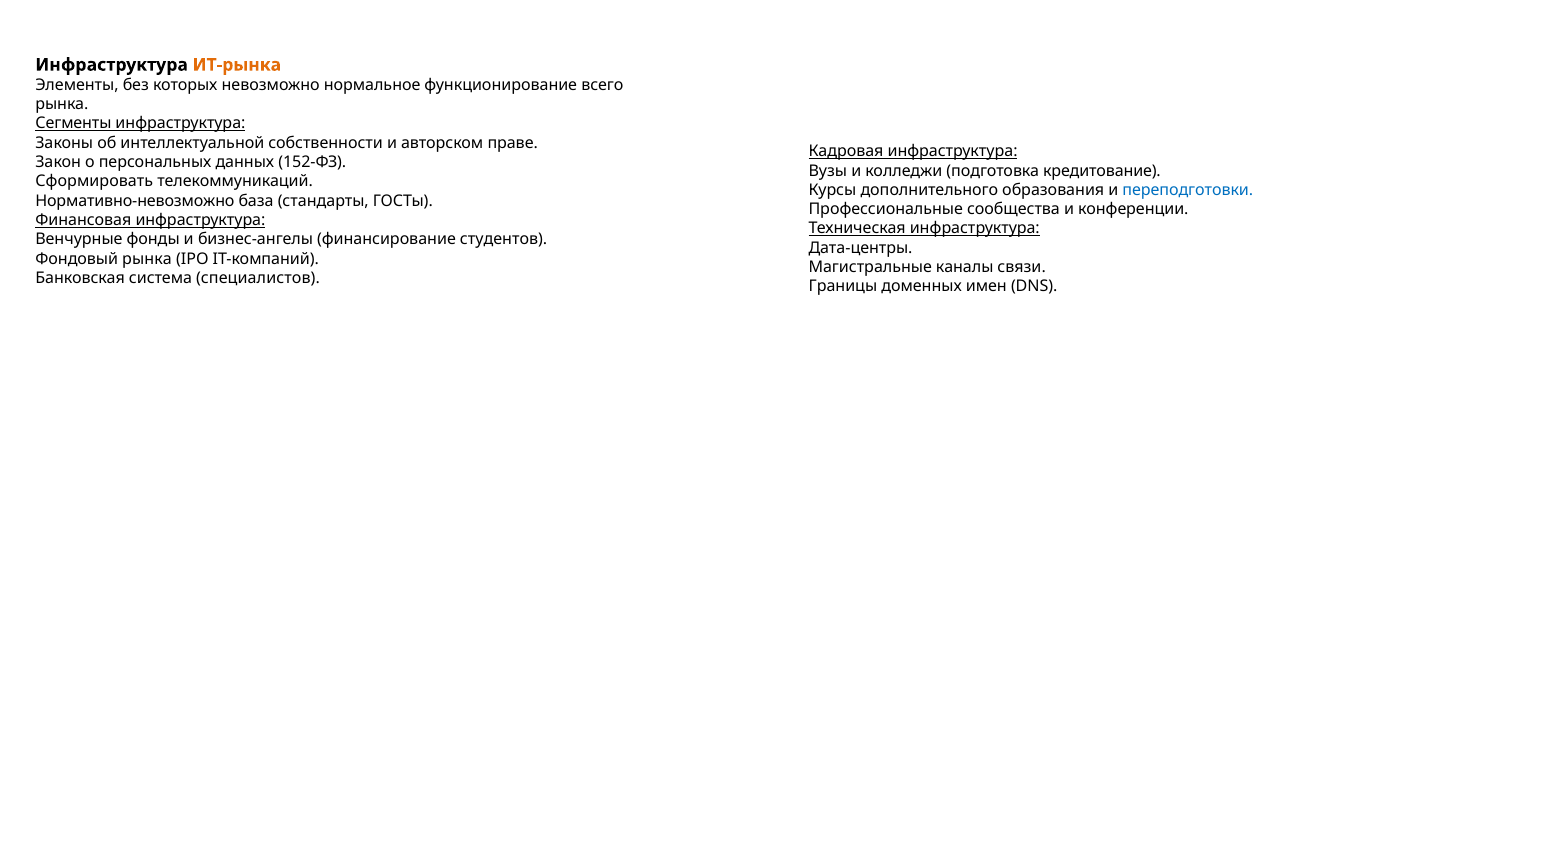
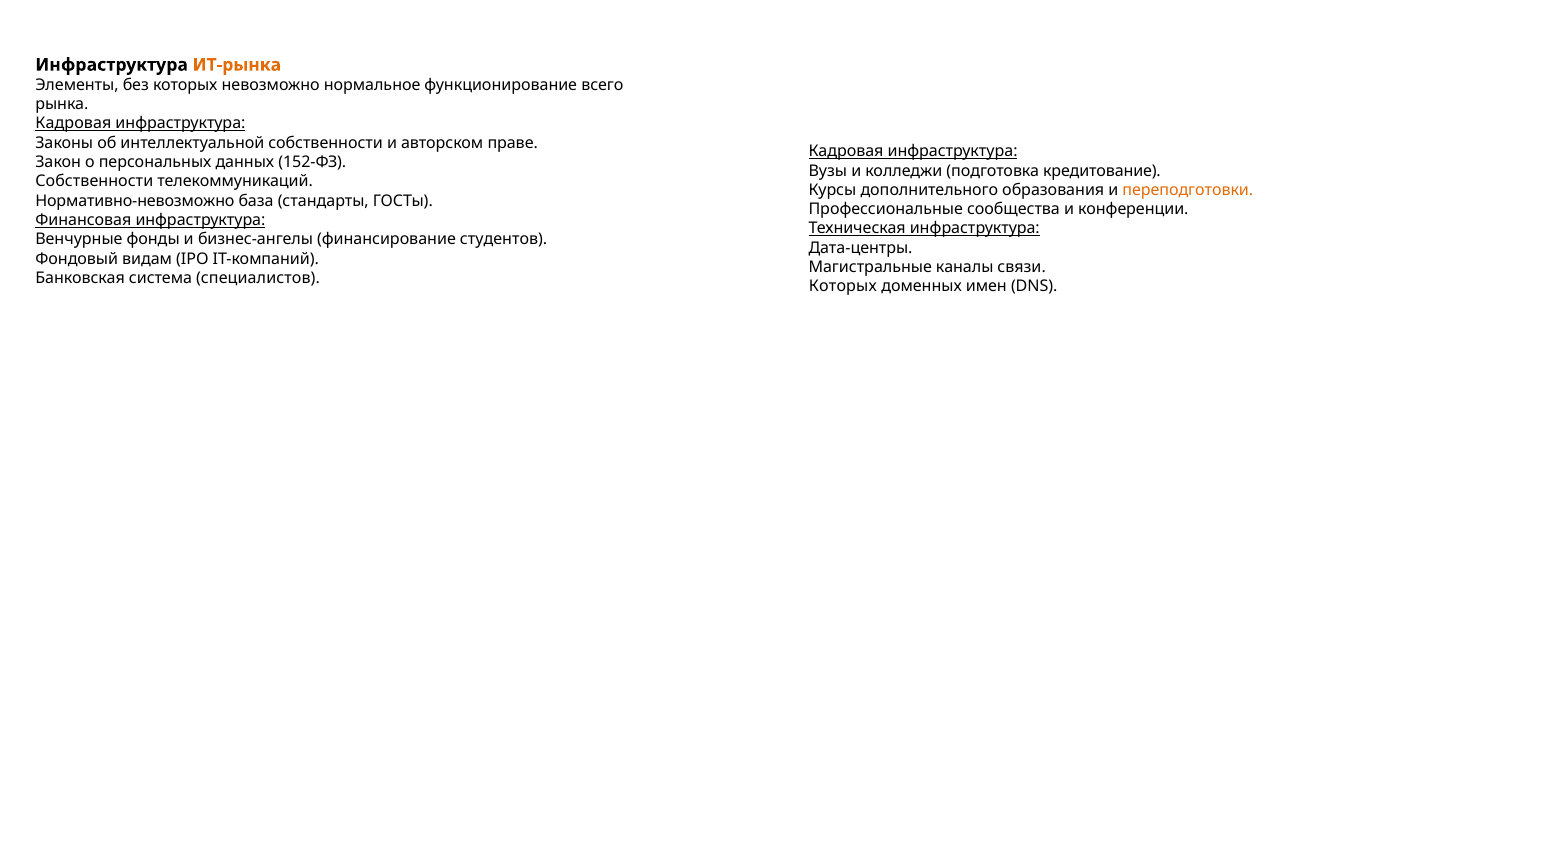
Сегменты: Сегменты -> Кадровая (73, 124)
Сформировать: Сформировать -> Собственности (94, 182)
переподготовки colour: blue -> orange (1188, 190)
Фондовый рынка: рынка -> видам (147, 259)
Границы: Границы -> Которых (843, 287)
